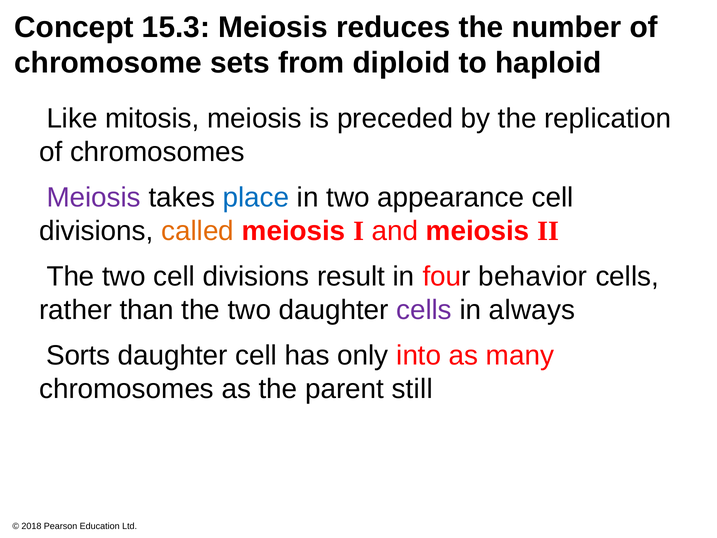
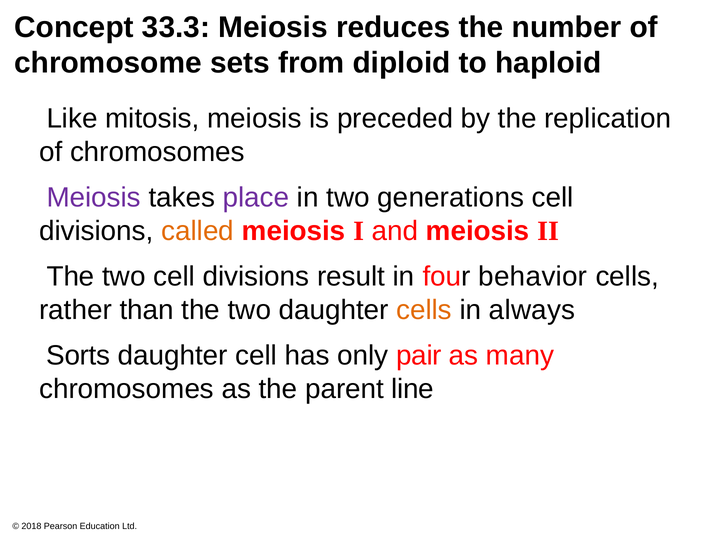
15.3: 15.3 -> 33.3 (176, 27)
place colour: blue -> purple (256, 197)
appearance: appearance -> generations (451, 197)
cells colour: purple -> orange (424, 310)
into: into -> pair (419, 355)
still: still -> line (413, 389)
